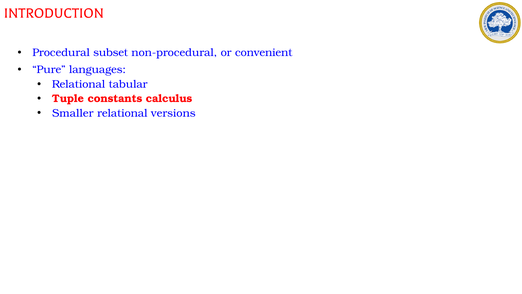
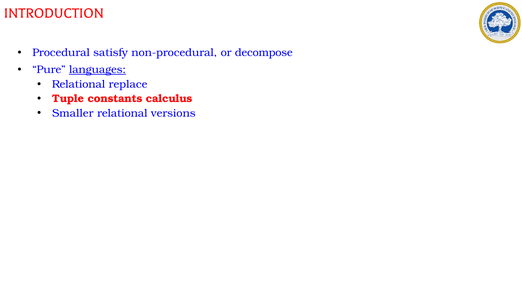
subset: subset -> satisfy (111, 52)
convenient: convenient -> decompose (264, 52)
languages underline: none -> present (97, 70)
tabular: tabular -> replace (128, 84)
